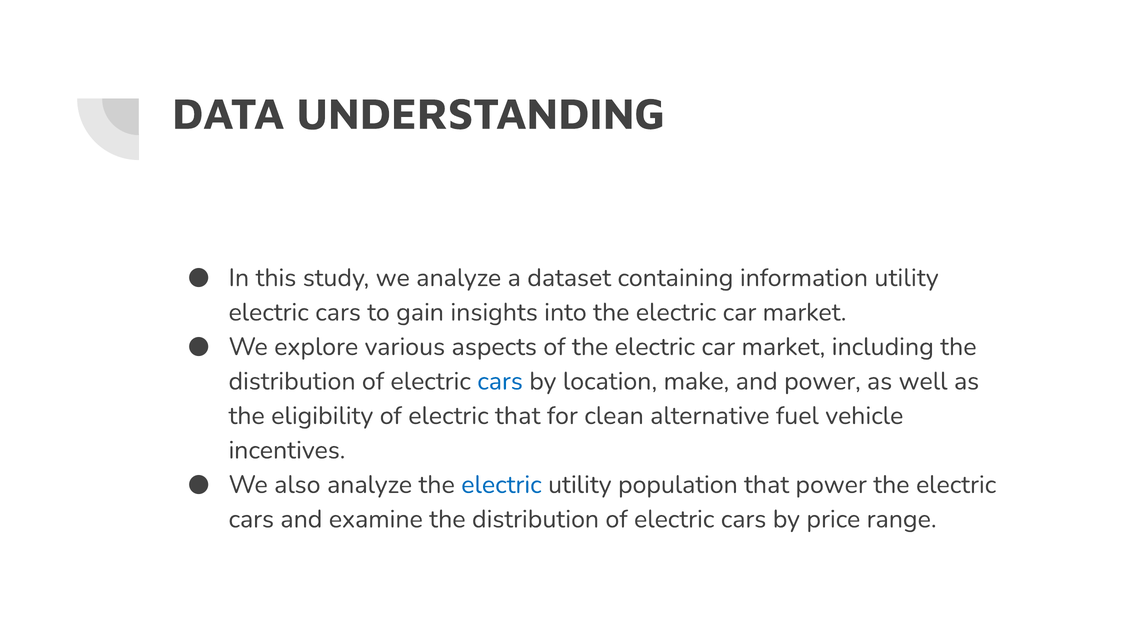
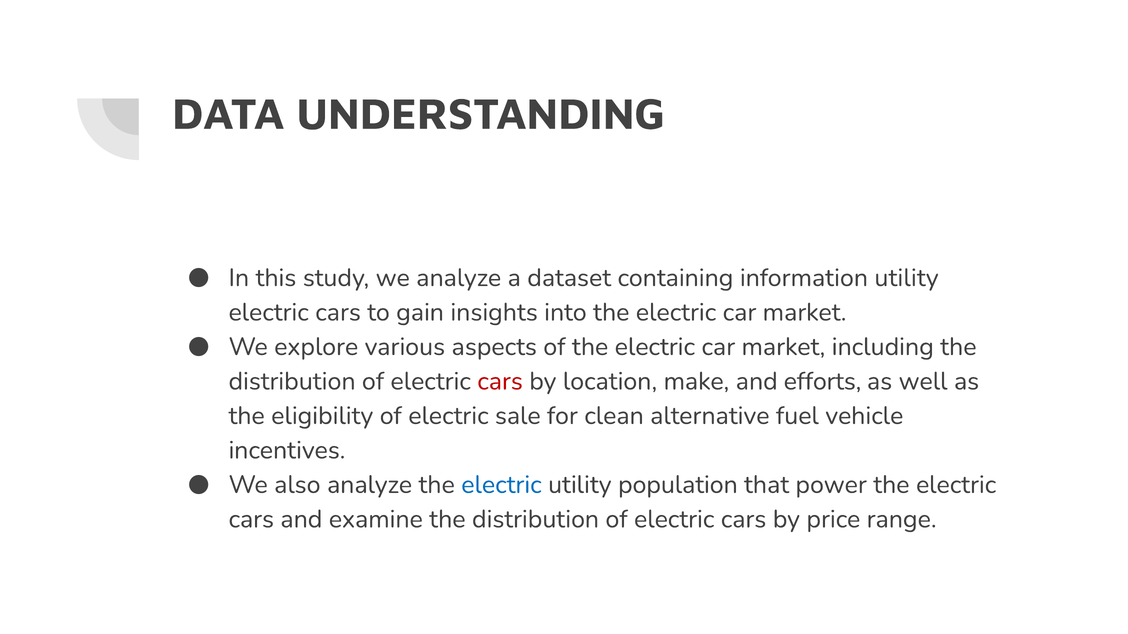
cars colour: blue -> red (500, 382)
and power: power -> efforts (822, 382)
electric that: that -> sale (518, 416)
